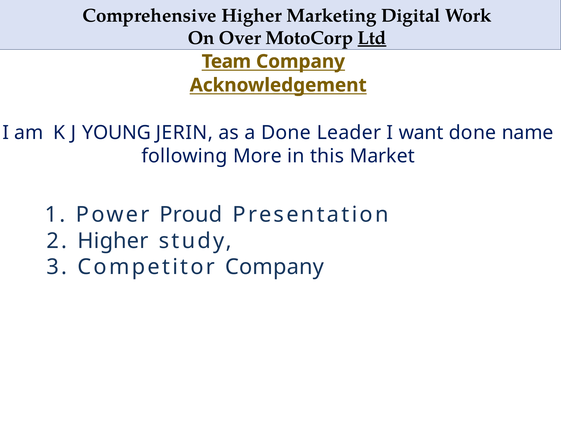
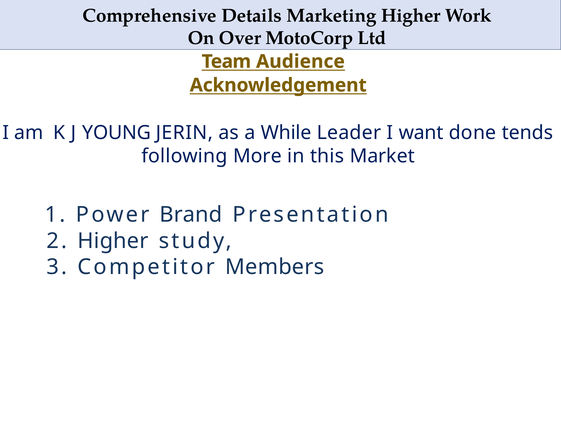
Comprehensive Higher: Higher -> Details (252, 15)
Marketing Digital: Digital -> Higher (411, 15)
Ltd underline: present -> none (372, 38)
Team Company: Company -> Audience (300, 61)
a Done: Done -> While (286, 133)
name: name -> tends (527, 133)
Proud: Proud -> Brand (191, 214)
Competitor Company: Company -> Members (275, 267)
